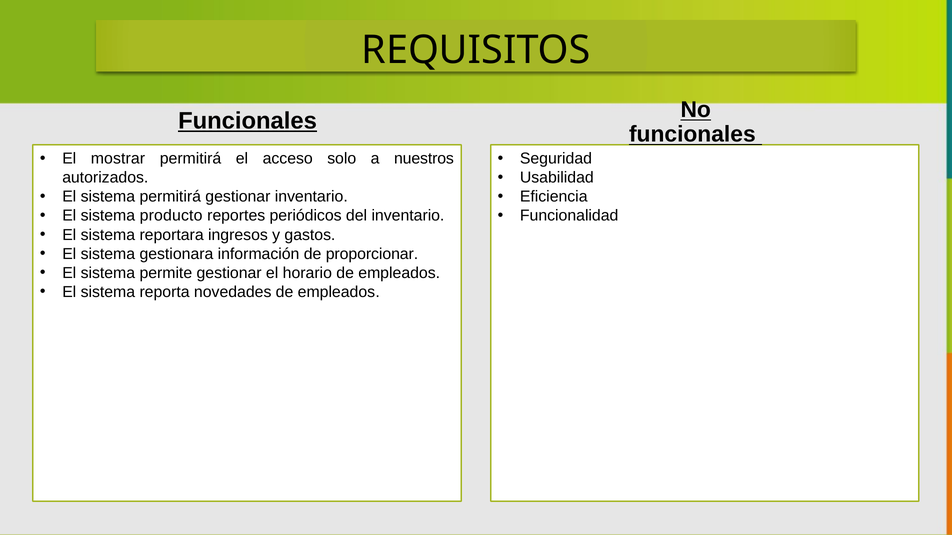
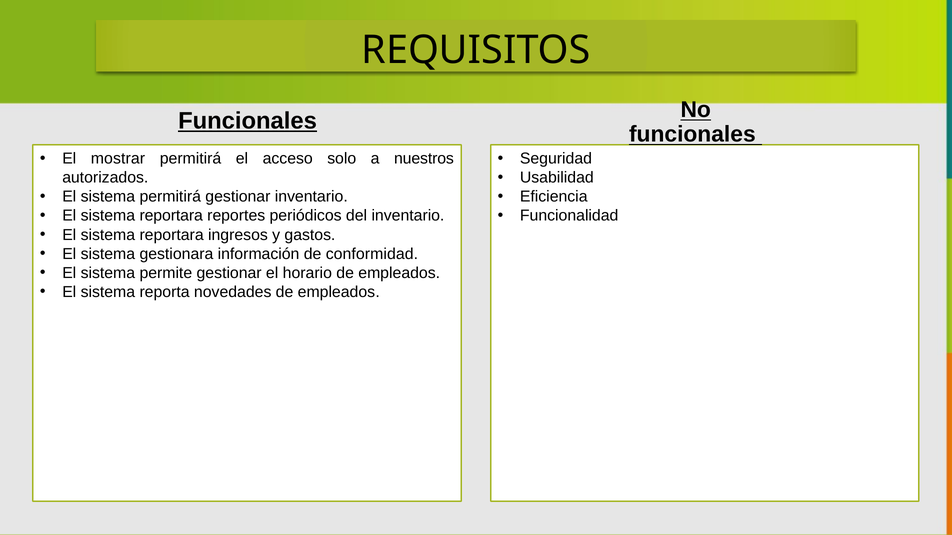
producto: producto -> reportara (171, 216)
proporcionar: proporcionar -> conformidad (372, 254)
